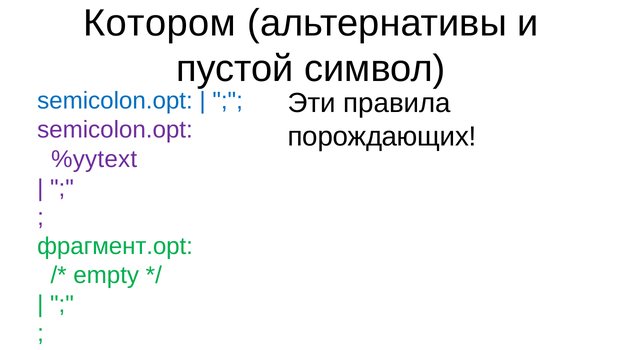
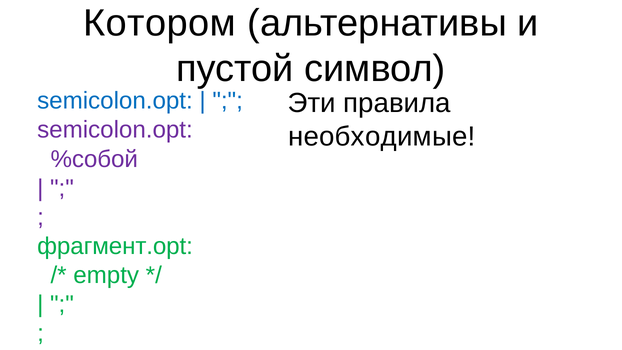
порождающих: порождающих -> необходимые (382, 137)
%yytext: %yytext -> %собой (94, 159)
